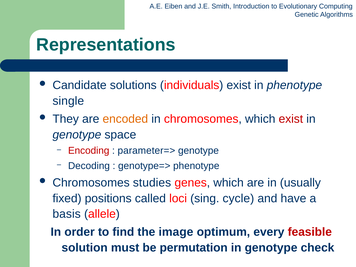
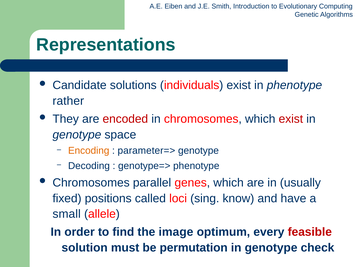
single: single -> rather (68, 101)
encoded colour: orange -> red (125, 119)
Encoding colour: red -> orange (89, 151)
studies: studies -> parallel (152, 183)
cycle: cycle -> know (238, 198)
basis: basis -> small (67, 214)
